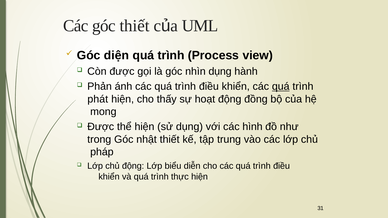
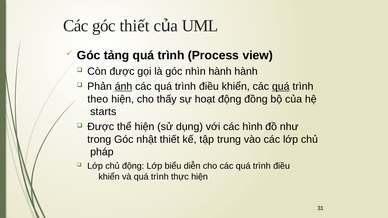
diện: diện -> tảng (117, 55)
nhìn dụng: dụng -> hành (220, 71)
ánh underline: none -> present (124, 87)
phát: phát -> theo (98, 99)
mong: mong -> starts (103, 112)
